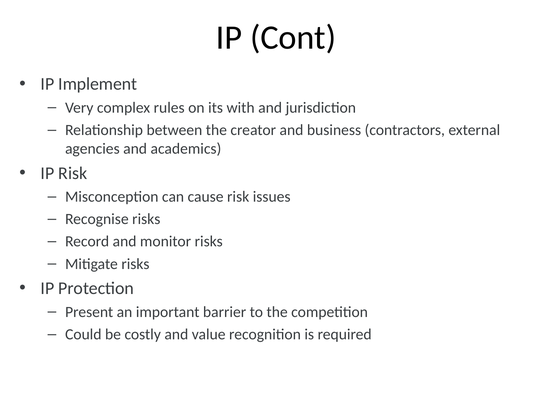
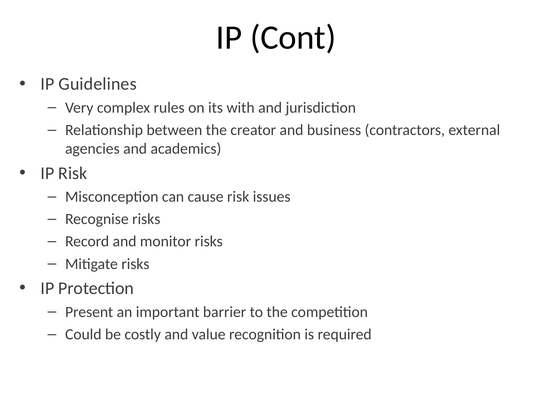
Implement: Implement -> Guidelines (98, 84)
